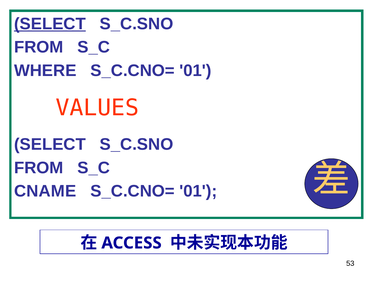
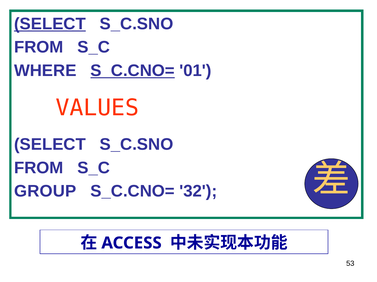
S_C.CNO= underline: none -> present (133, 71)
CNAME: CNAME -> GROUP (45, 192)
01: 01 -> 32 (198, 192)
